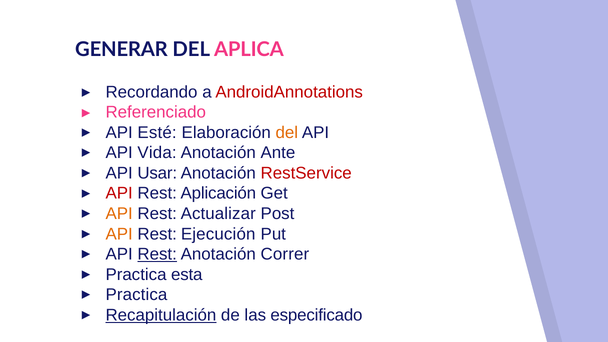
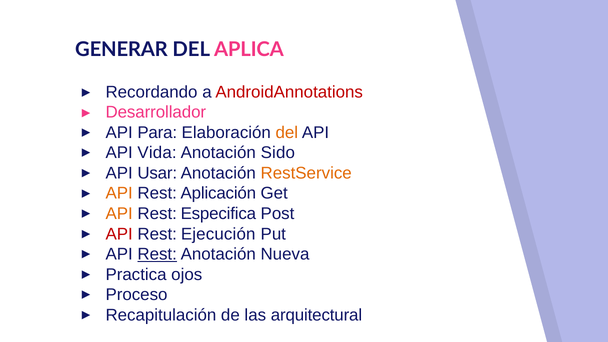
Referenciado: Referenciado -> Desarrollador (156, 112)
Esté: Esté -> Para (157, 133)
Ante: Ante -> Sido (278, 153)
RestService colour: red -> orange (306, 173)
API colour: red -> orange (119, 193)
Actualizar: Actualizar -> Especifica (218, 214)
API colour: orange -> red (119, 234)
Correr: Correr -> Nueva (285, 254)
esta: esta -> ojos (187, 275)
Practica: Practica -> Proceso (136, 295)
Recapitulación underline: present -> none (161, 315)
especificado: especificado -> arquitectural (316, 315)
